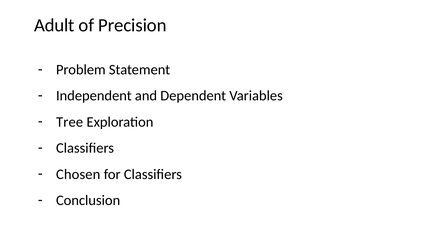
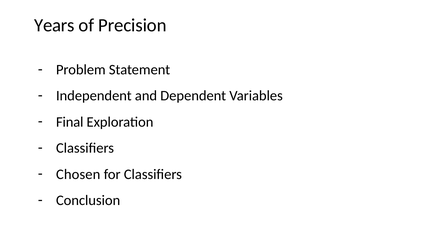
Adult: Adult -> Years (54, 25)
Tree: Tree -> Final (70, 122)
